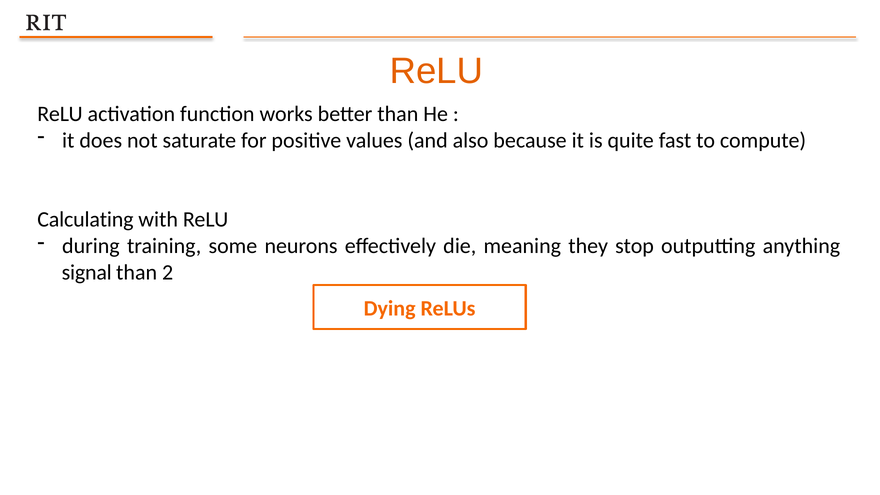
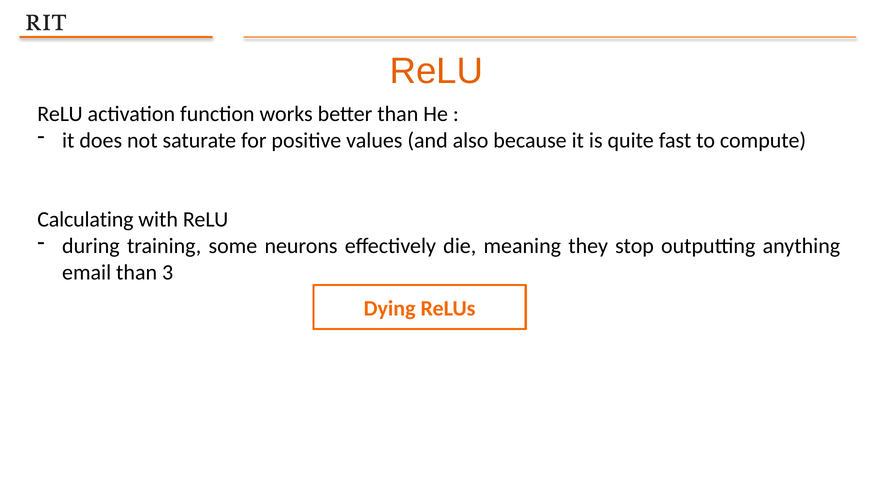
signal: signal -> email (87, 272)
2: 2 -> 3 (168, 272)
